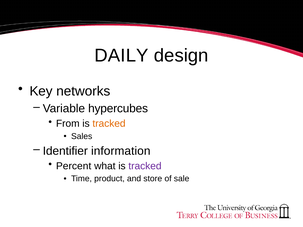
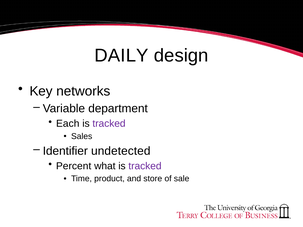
hypercubes: hypercubes -> department (118, 109)
From: From -> Each (68, 124)
tracked colour: orange -> purple (109, 124)
information: information -> undetected (121, 151)
